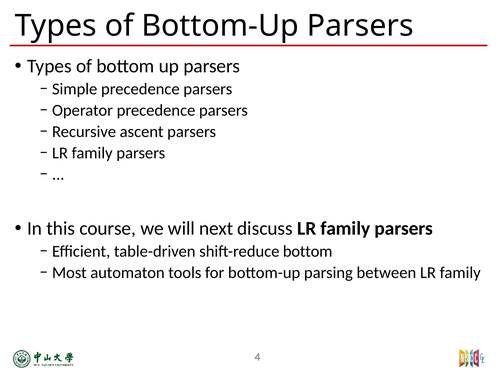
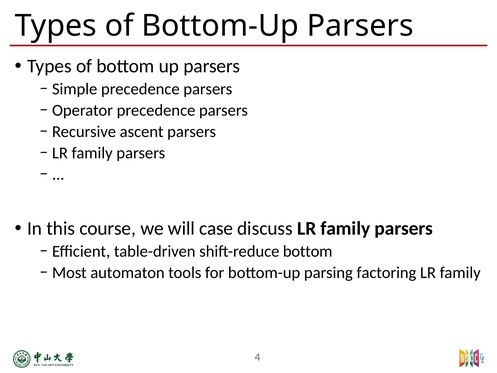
next: next -> case (216, 228)
between: between -> factoring (386, 272)
